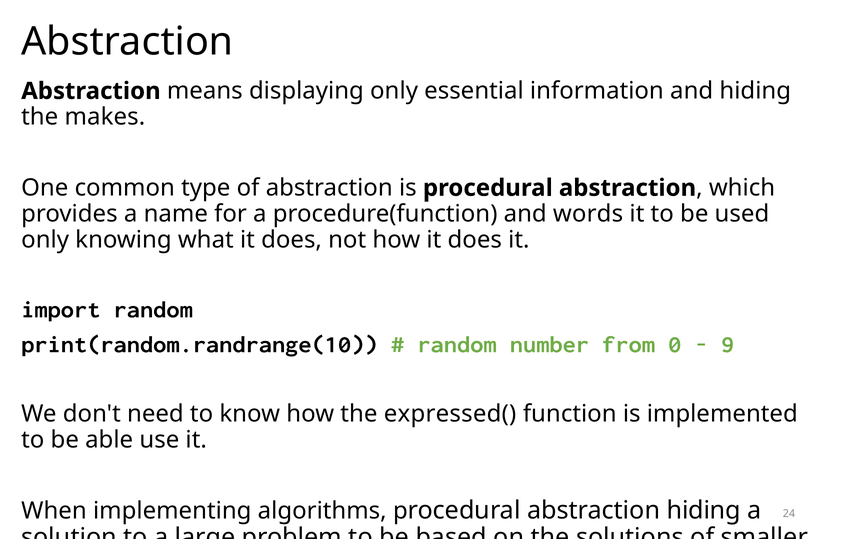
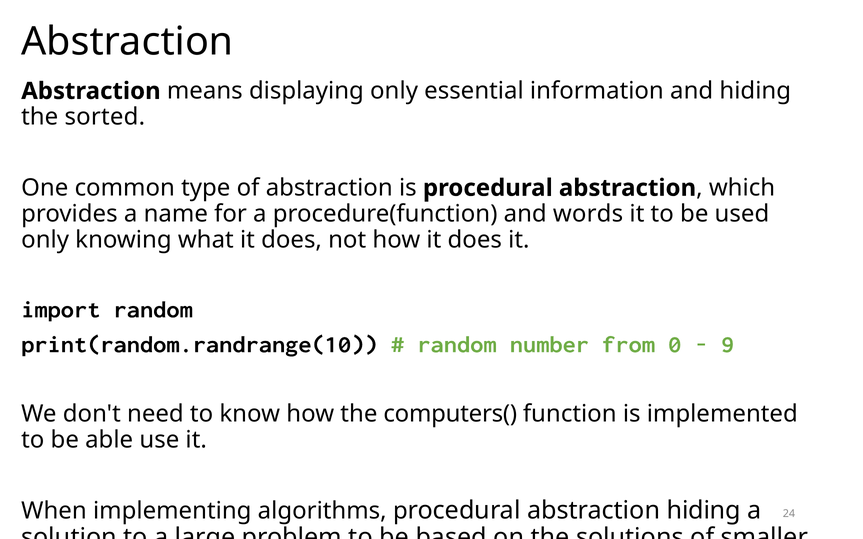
makes: makes -> sorted (105, 117)
expressed(: expressed( -> computers( (450, 414)
